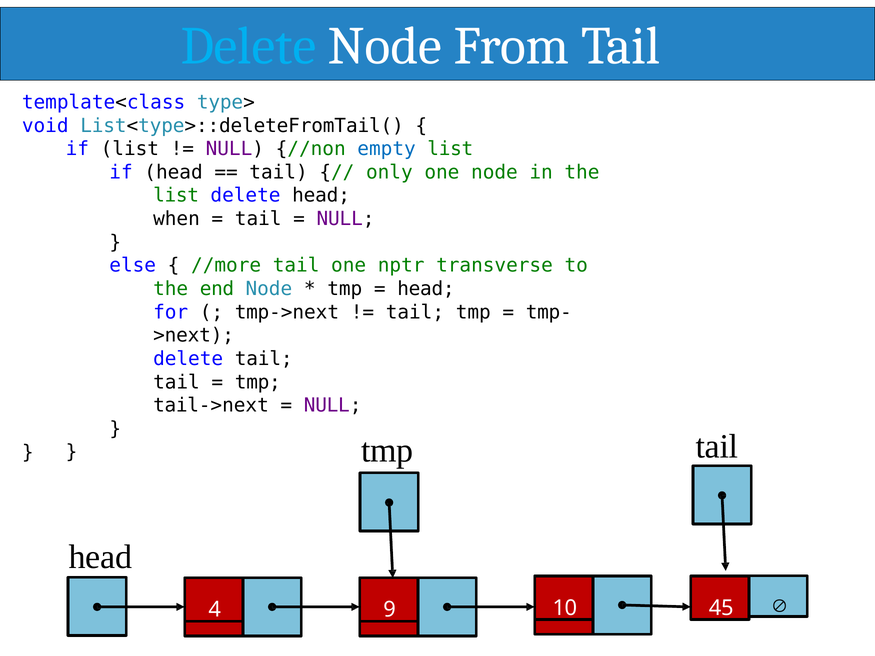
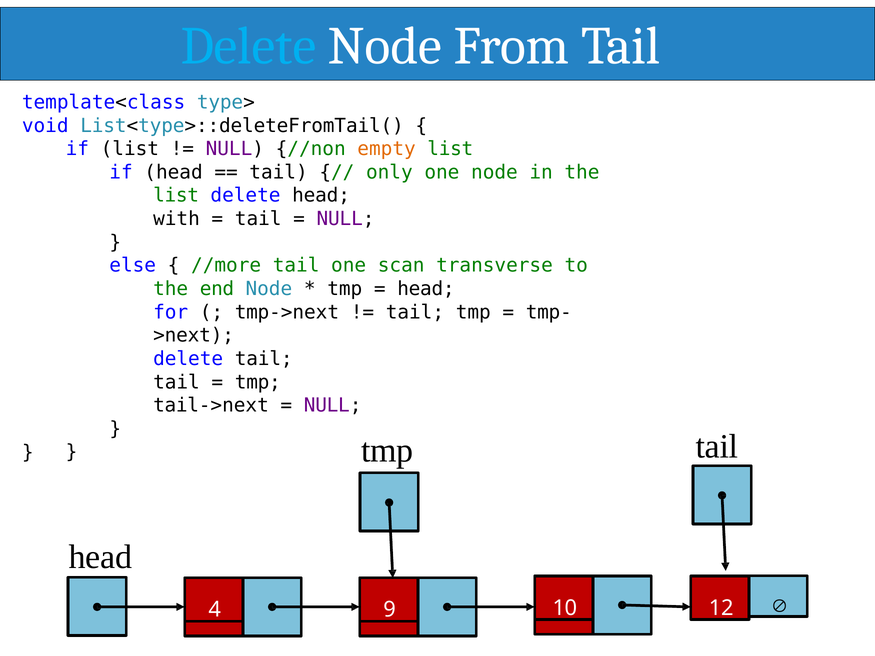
empty colour: blue -> orange (387, 149)
when: when -> with (176, 219)
nptr: nptr -> scan (401, 266)
45: 45 -> 12 (721, 608)
